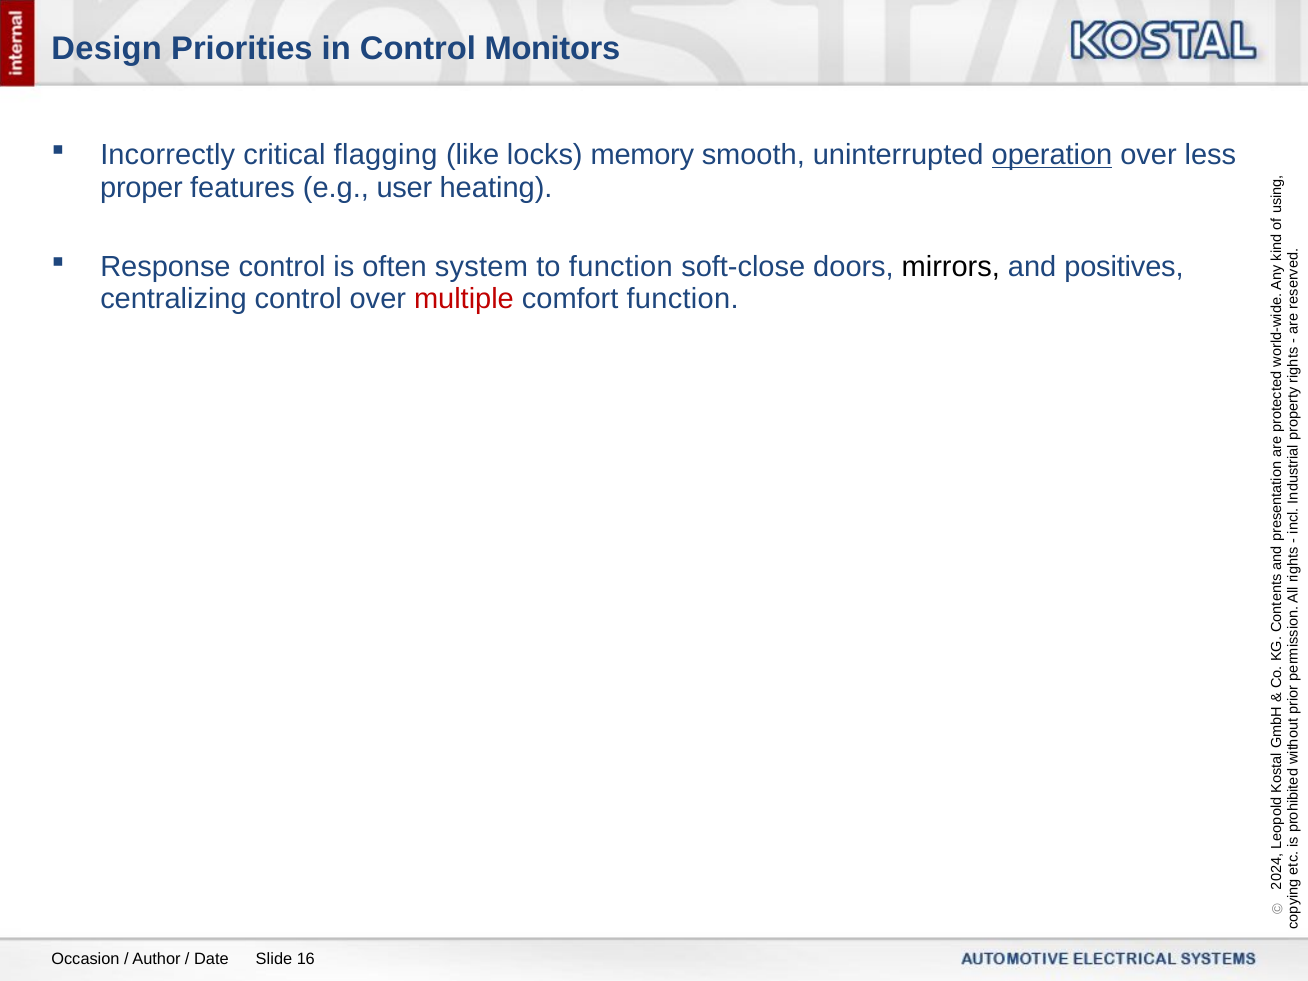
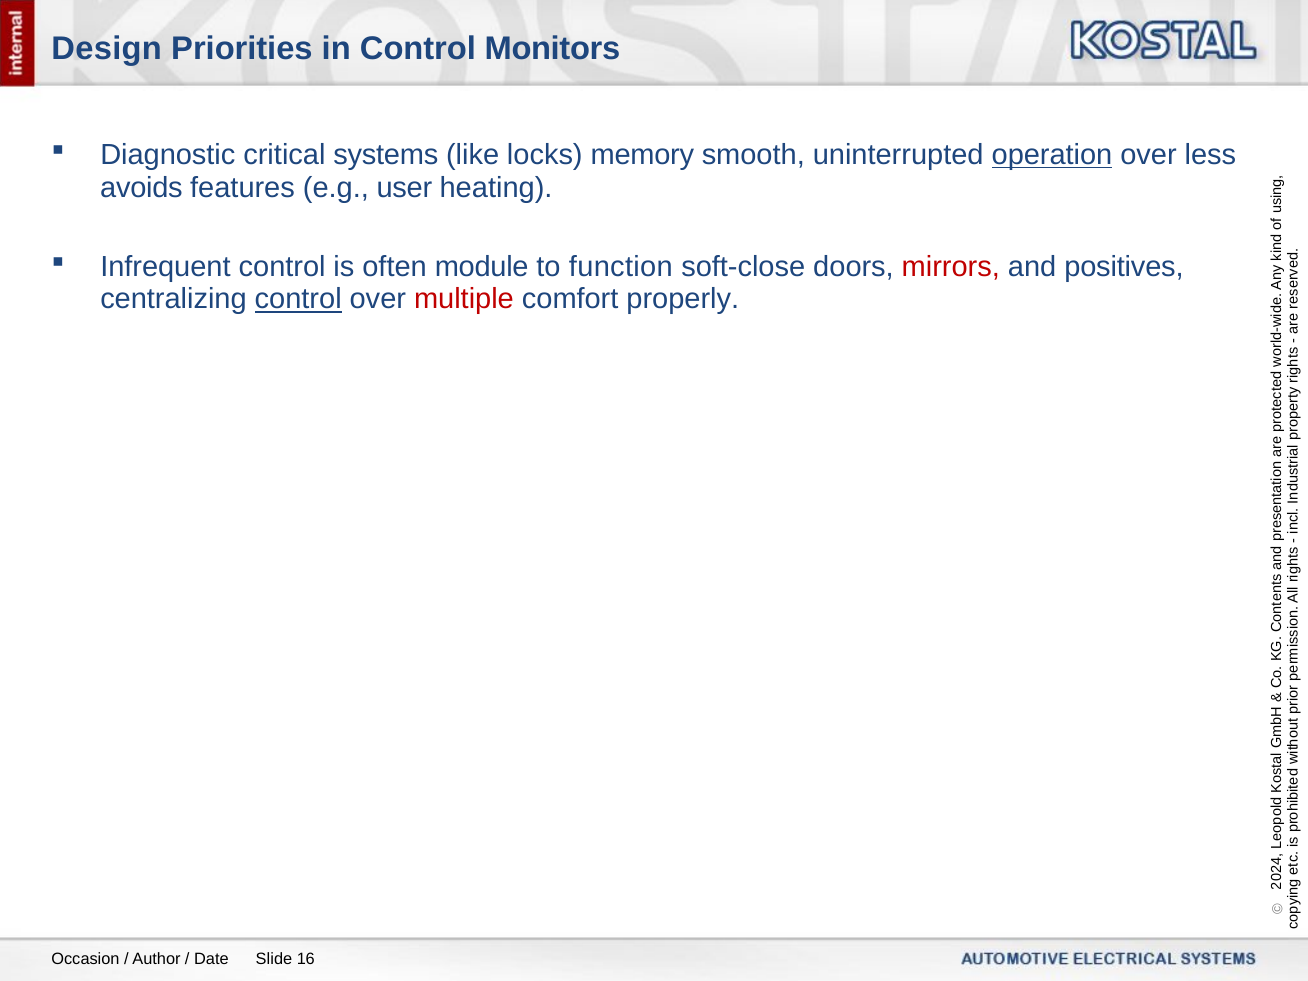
Incorrectly: Incorrectly -> Diagnostic (168, 155)
flagging: flagging -> systems (386, 155)
proper: proper -> avoids (141, 187)
Response: Response -> Infrequent (165, 267)
system: system -> module (482, 267)
mirrors colour: black -> red (951, 267)
control underline: none -> present (298, 299)
comfort function: function -> properly (683, 299)
